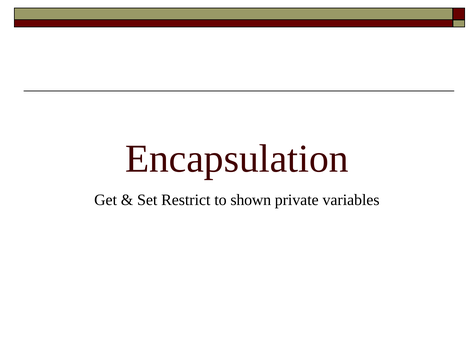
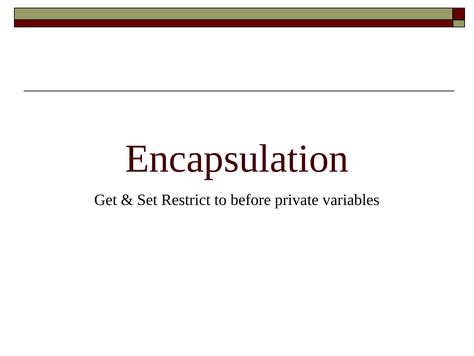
shown: shown -> before (251, 200)
